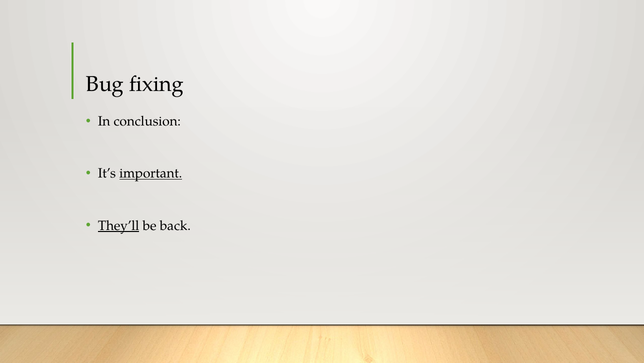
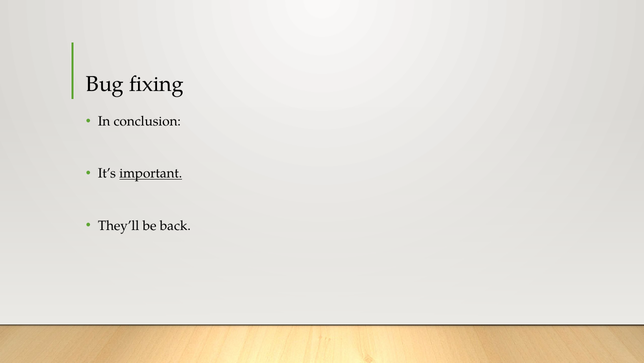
They’ll underline: present -> none (119, 225)
